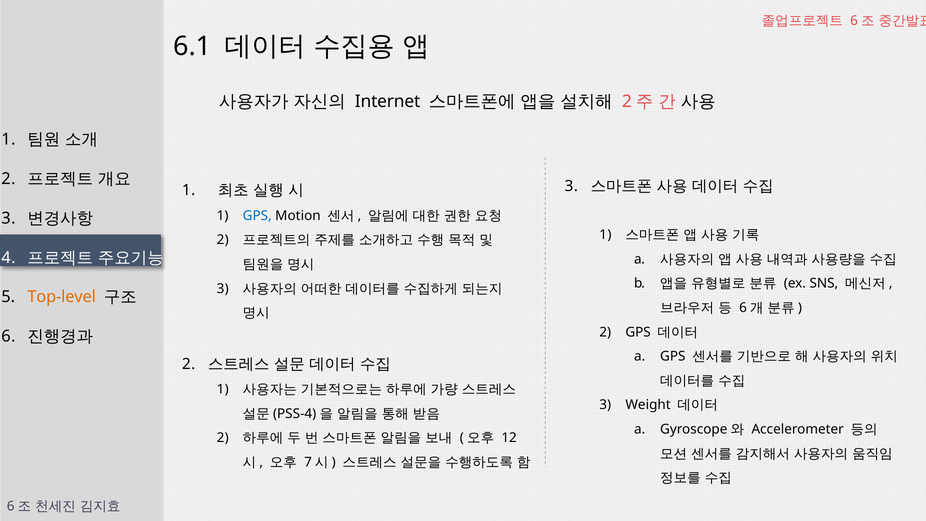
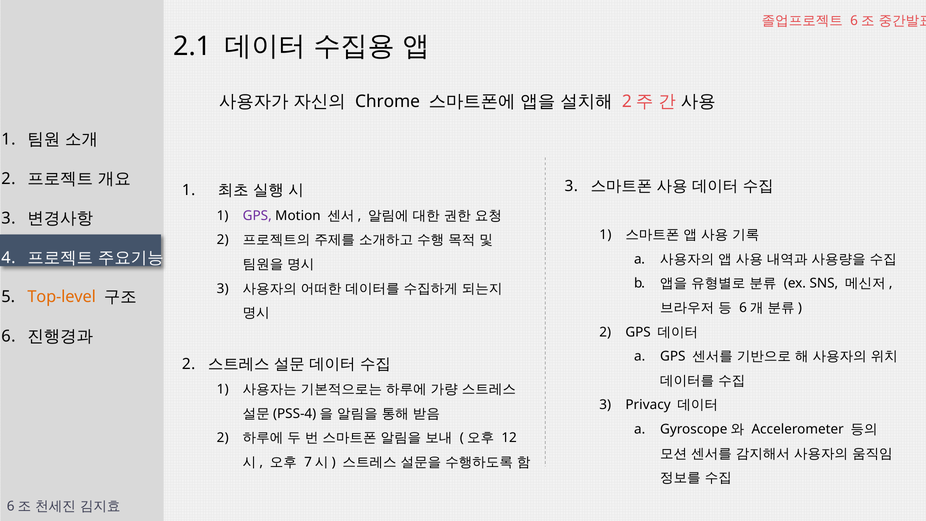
6.1: 6.1 -> 2.1 (192, 46)
Internet: Internet -> Chrome (388, 101)
GPS colour: blue -> purple (257, 216)
Weight: Weight -> Privacy (648, 405)
